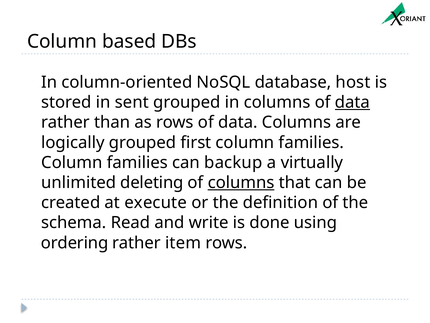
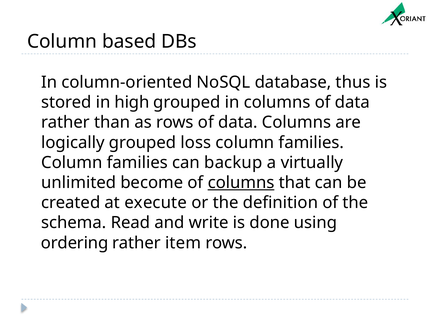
host: host -> thus (353, 82)
sent: sent -> high (132, 102)
data underline: present -> none (352, 102)
first: first -> loss (196, 142)
deleting: deleting -> become (152, 182)
